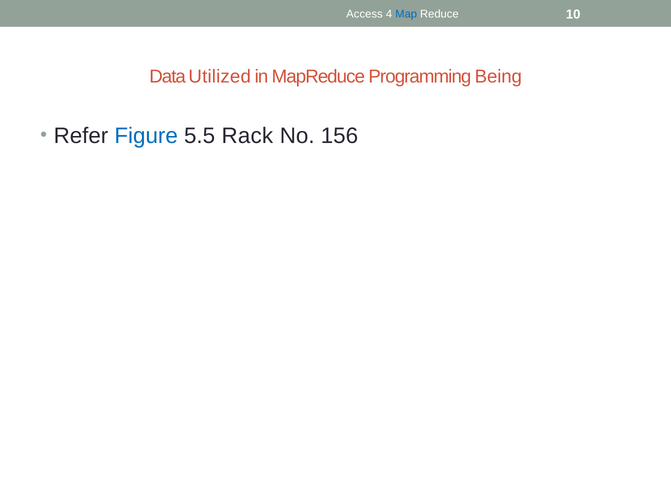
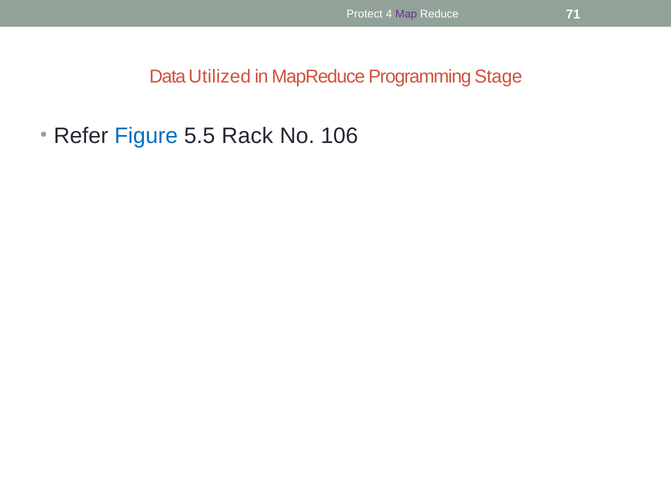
Access: Access -> Protect (365, 14)
Map colour: blue -> purple (406, 14)
10: 10 -> 71 (573, 14)
Being: Being -> Stage (498, 77)
156: 156 -> 106 (339, 136)
